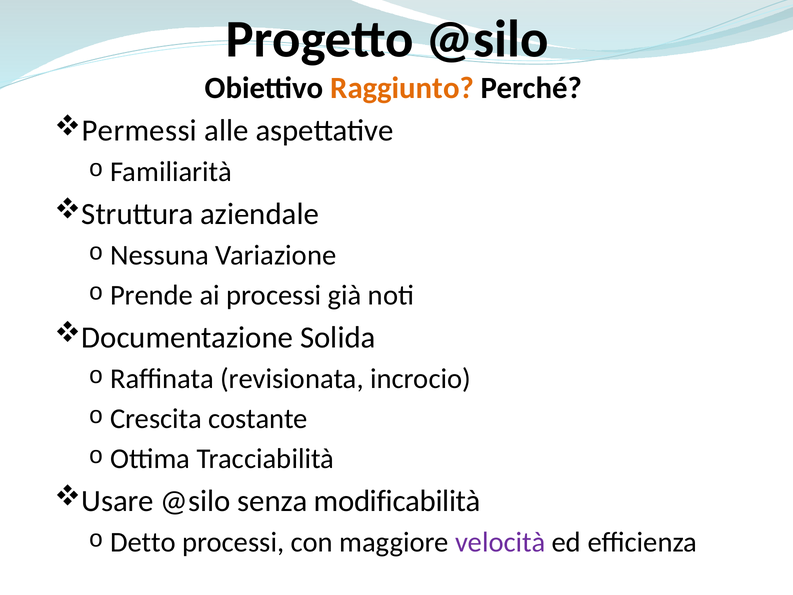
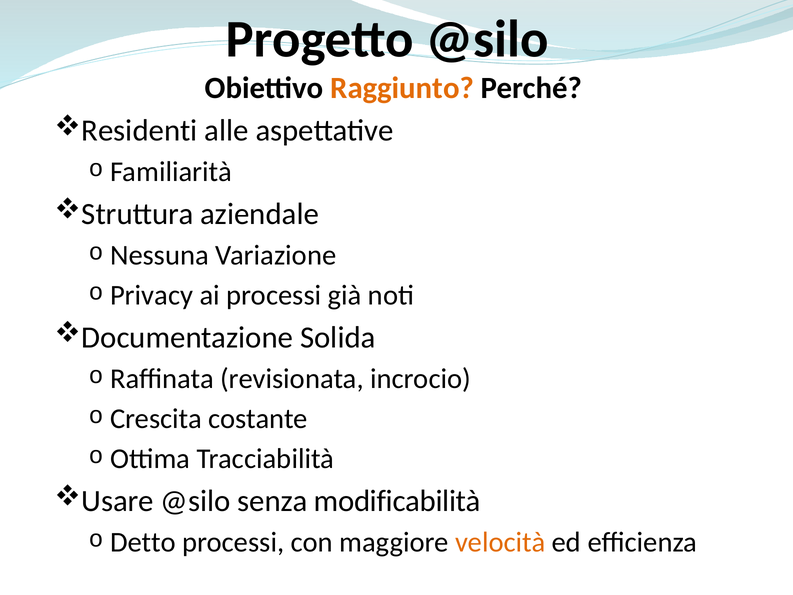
Permessi: Permessi -> Residenti (139, 131)
Prende: Prende -> Privacy (152, 295)
velocità colour: purple -> orange (500, 542)
